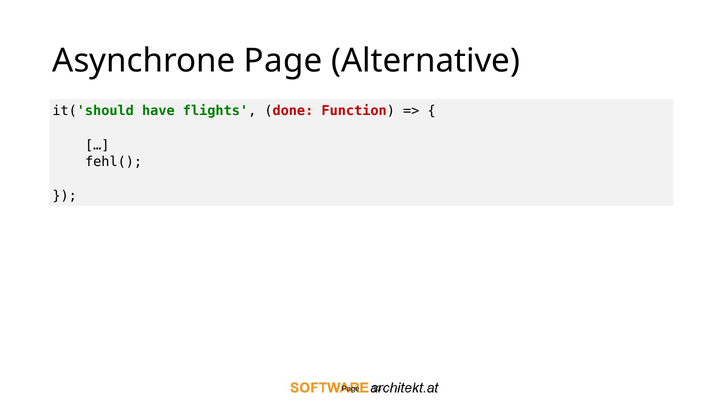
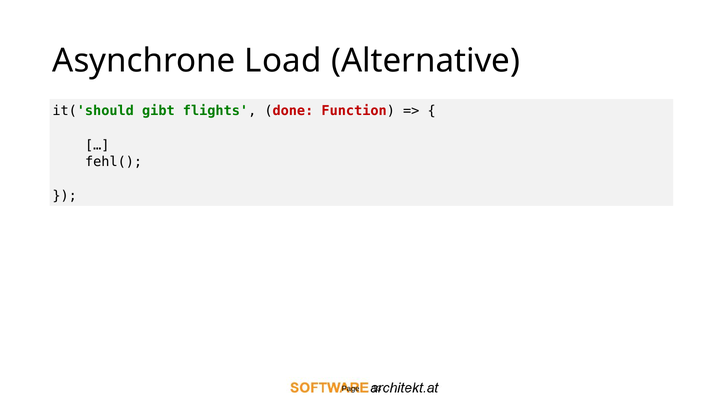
Asynchrone Page: Page -> Load (283, 61)
have: have -> gibt (158, 111)
